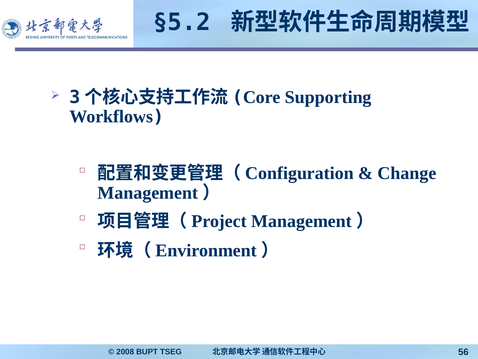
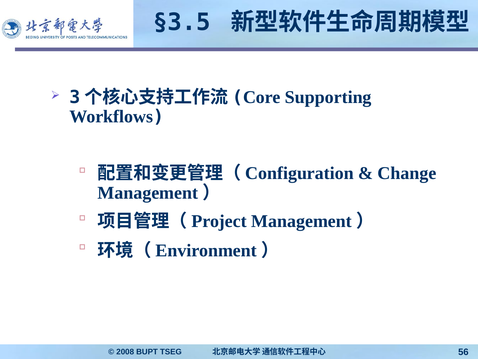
§5.2: §5.2 -> §3.5 (182, 22)
